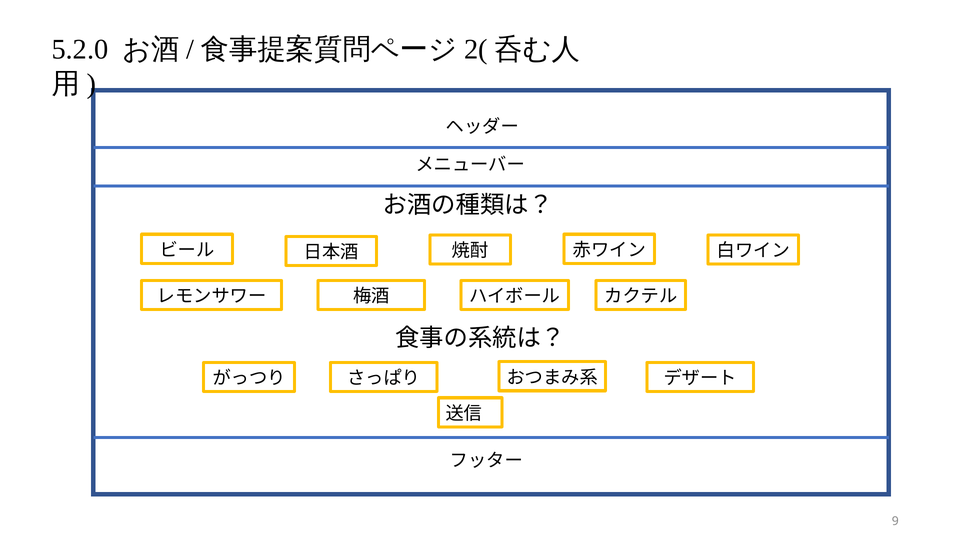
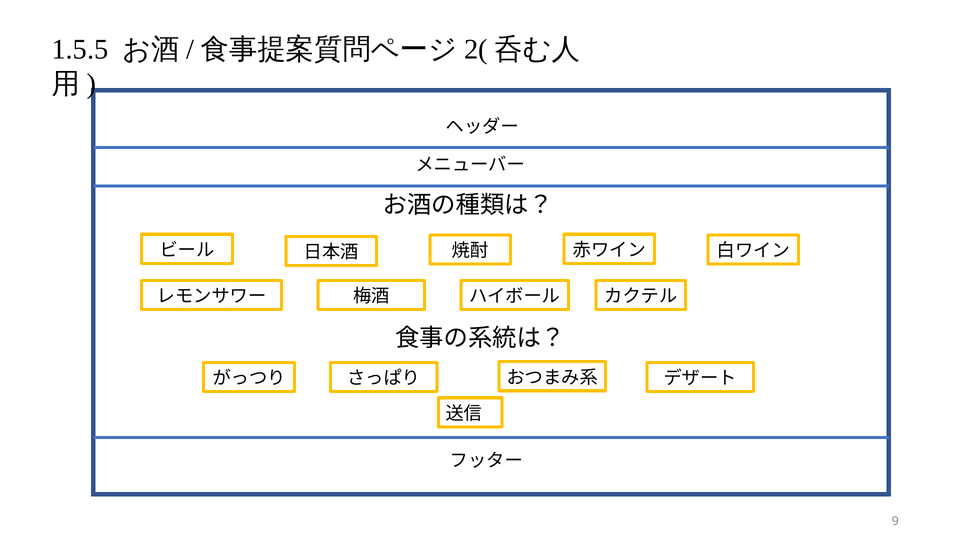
5.2.0: 5.2.0 -> 1.5.5 (80, 50)
